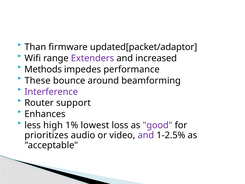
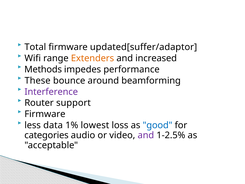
Than: Than -> Total (35, 47)
updated[packet/adaptor: updated[packet/adaptor -> updated[suffer/adaptor (144, 47)
Extenders colour: purple -> orange (93, 58)
Enhances: Enhances -> Firmware (45, 114)
high: high -> data (53, 125)
good colour: purple -> blue (158, 125)
prioritizes: prioritizes -> categories (46, 135)
